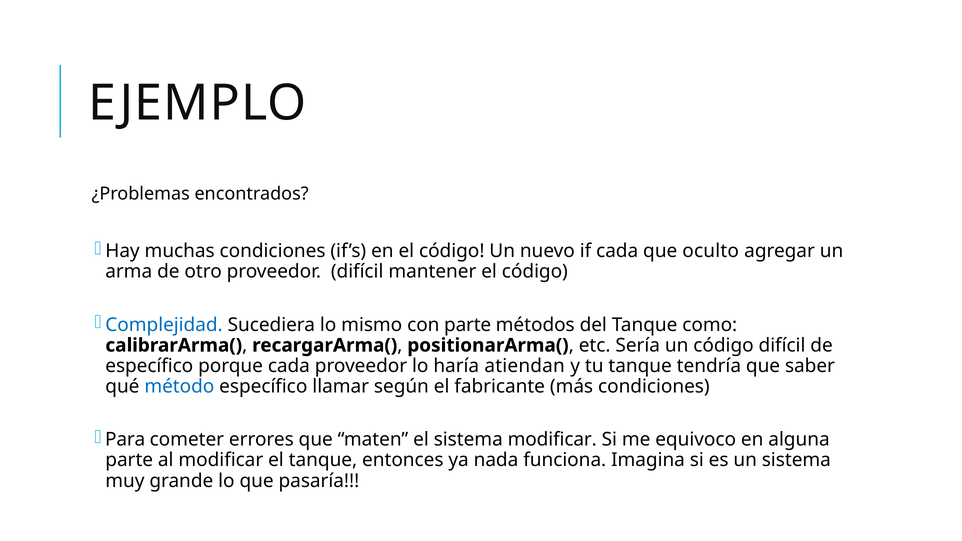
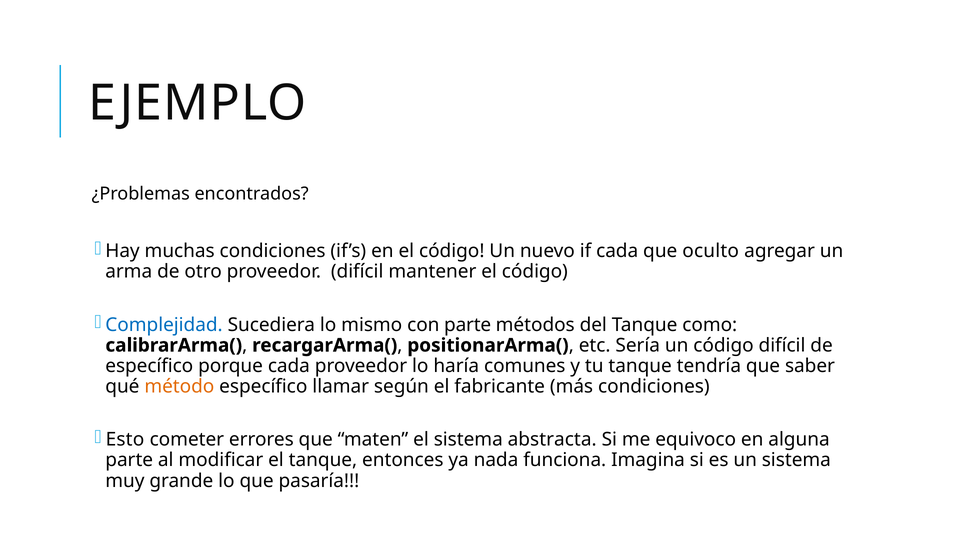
atiendan: atiendan -> comunes (525, 366)
método colour: blue -> orange (179, 387)
Para: Para -> Esto (125, 440)
sistema modificar: modificar -> abstracta (552, 440)
